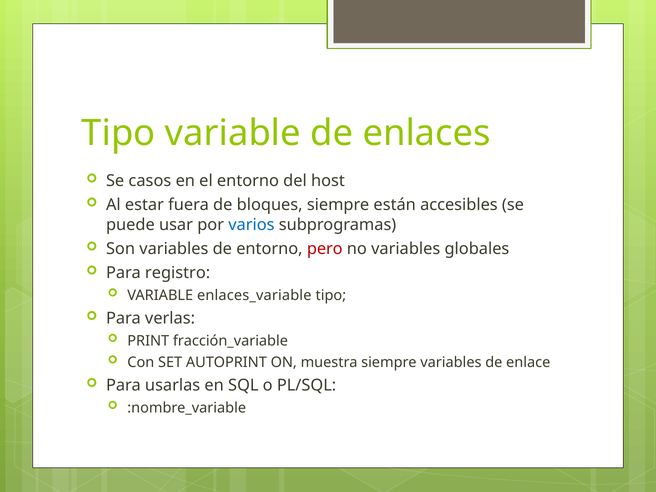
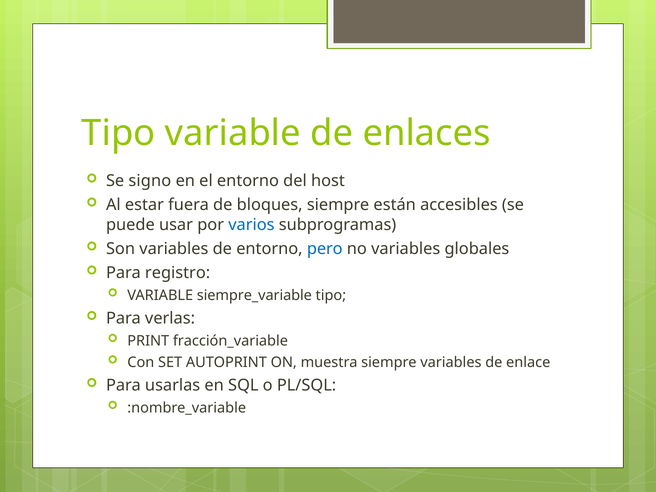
casos: casos -> signo (150, 181)
pero colour: red -> blue (325, 249)
enlaces_variable: enlaces_variable -> siempre_variable (254, 295)
